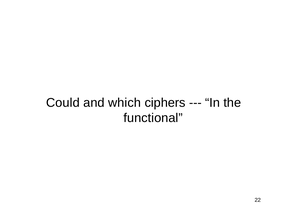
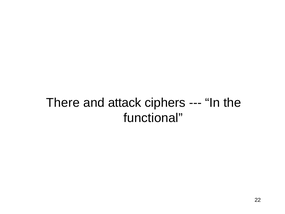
Could: Could -> There (63, 103)
which: which -> attack (125, 103)
